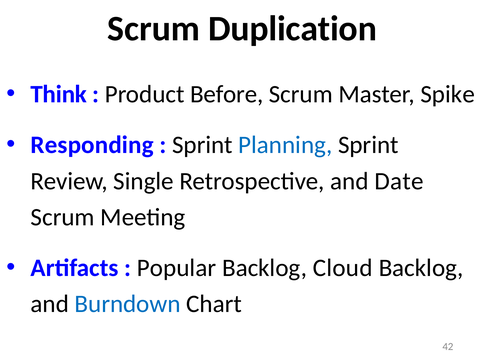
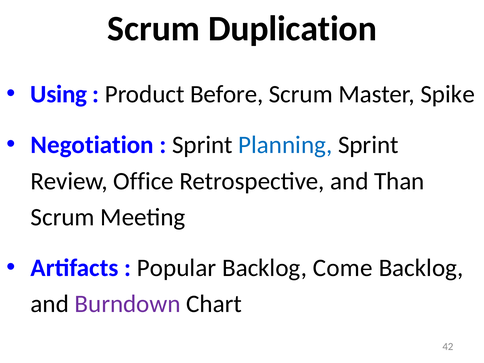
Think: Think -> Using (59, 94)
Responding: Responding -> Negotiation (92, 145)
Single: Single -> Office (144, 181)
Date: Date -> Than (399, 181)
Cloud: Cloud -> Come (343, 268)
Burndown colour: blue -> purple (128, 304)
